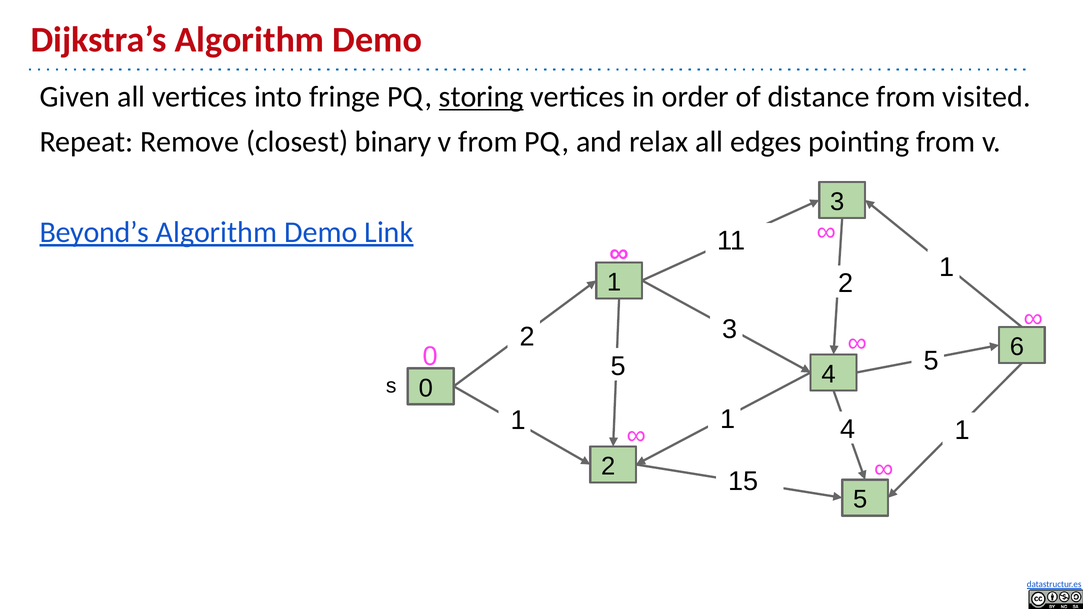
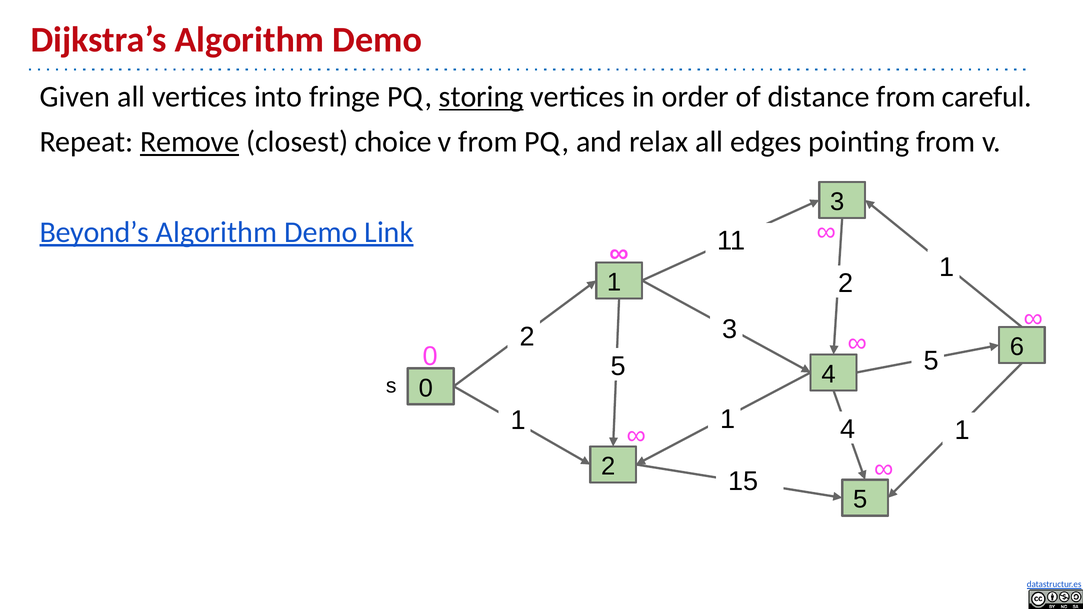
visited: visited -> careful (987, 97)
Remove underline: none -> present (190, 142)
binary: binary -> choice (393, 142)
